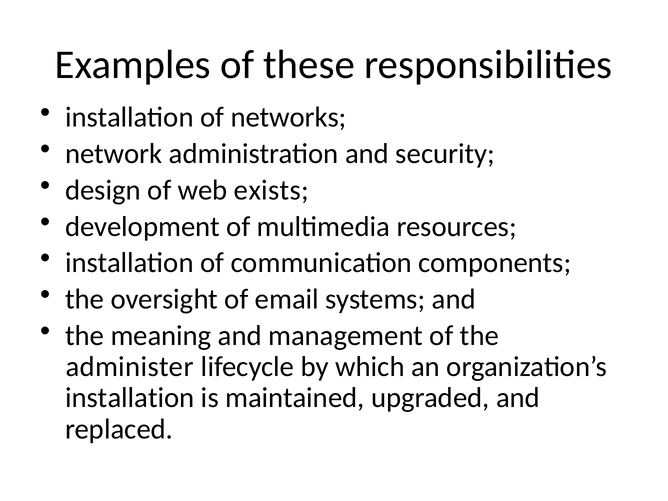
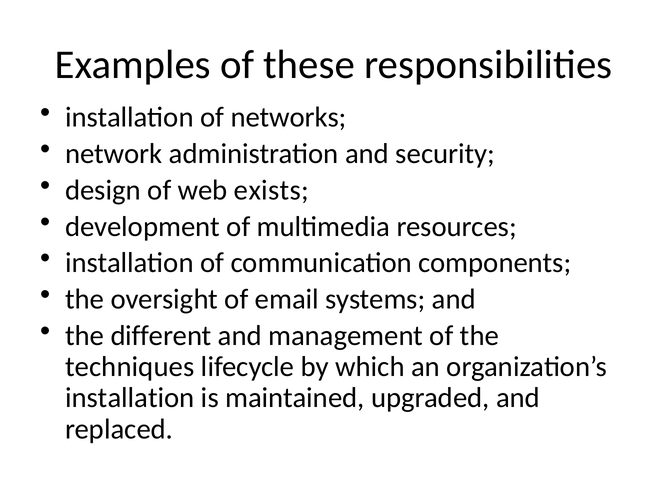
meaning: meaning -> different (161, 336)
administer: administer -> techniques (130, 367)
